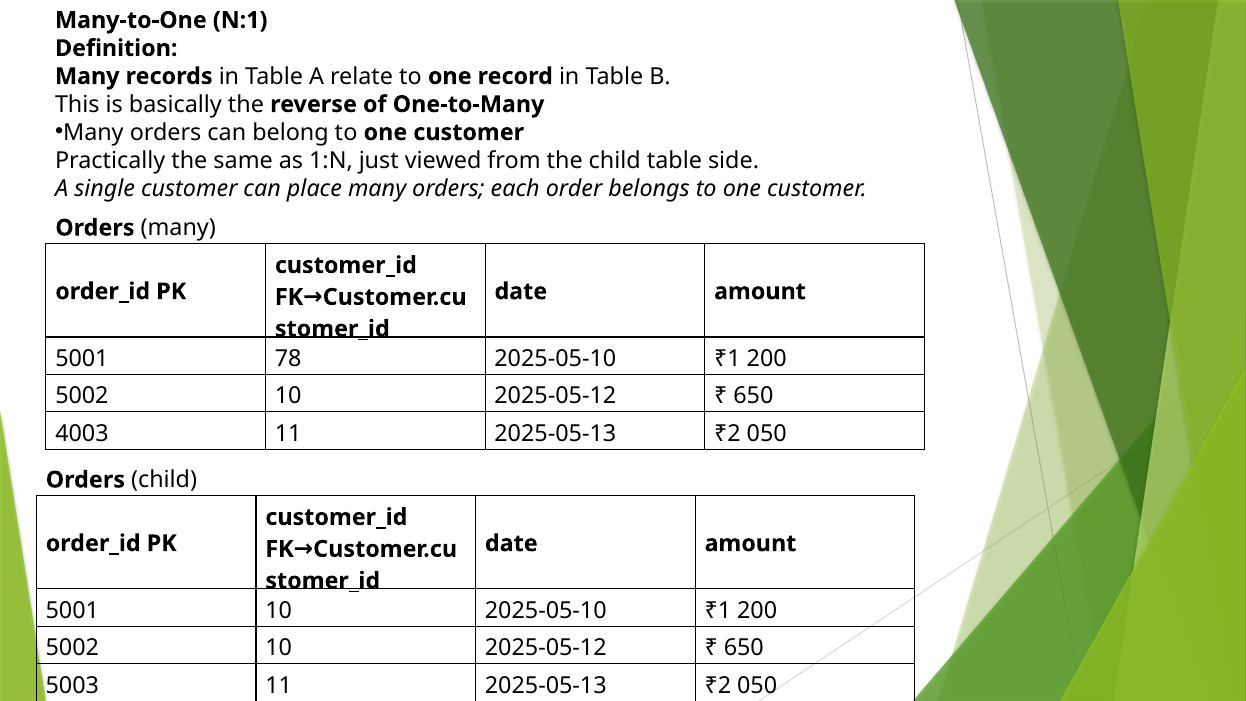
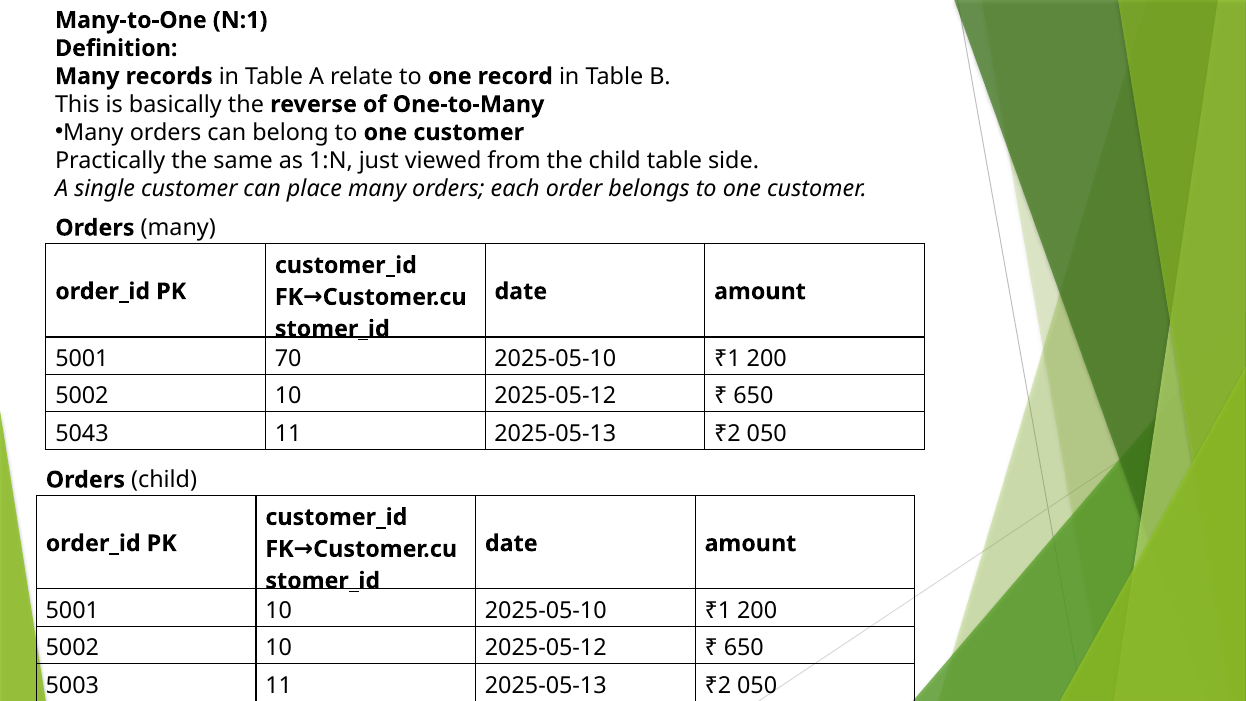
78: 78 -> 70 (288, 359)
4003: 4003 -> 5043 (82, 434)
